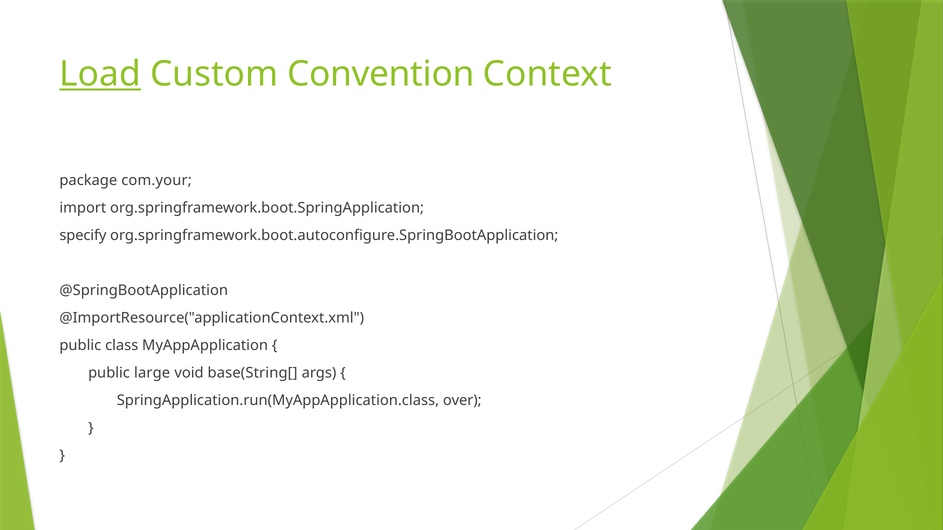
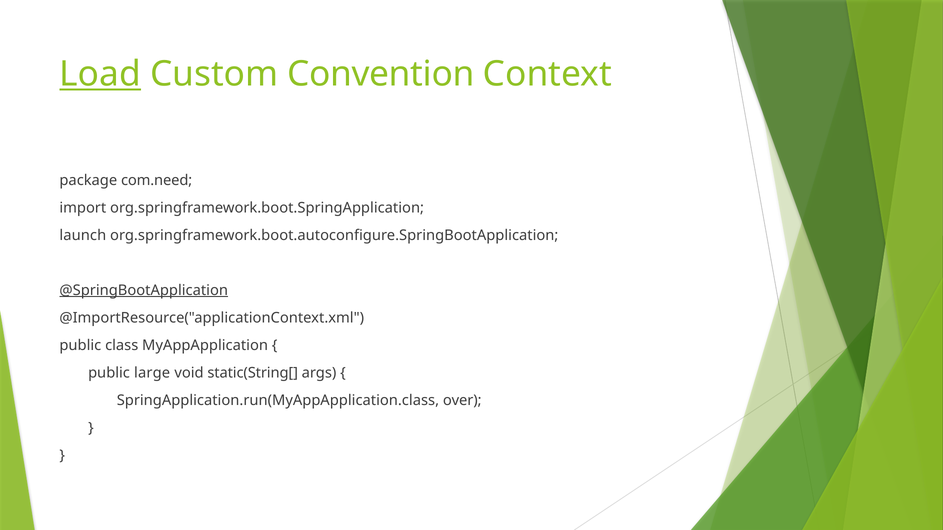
com.your: com.your -> com.need (157, 181)
specify: specify -> launch (83, 236)
@SpringBootApplication underline: none -> present (144, 291)
base(String[: base(String[ -> static(String[ (253, 373)
